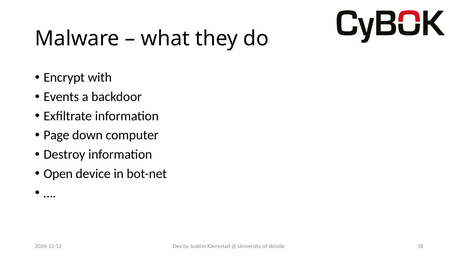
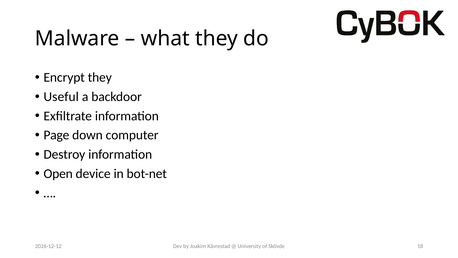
Encrypt with: with -> they (100, 77)
Events: Events -> Useful (61, 97)
